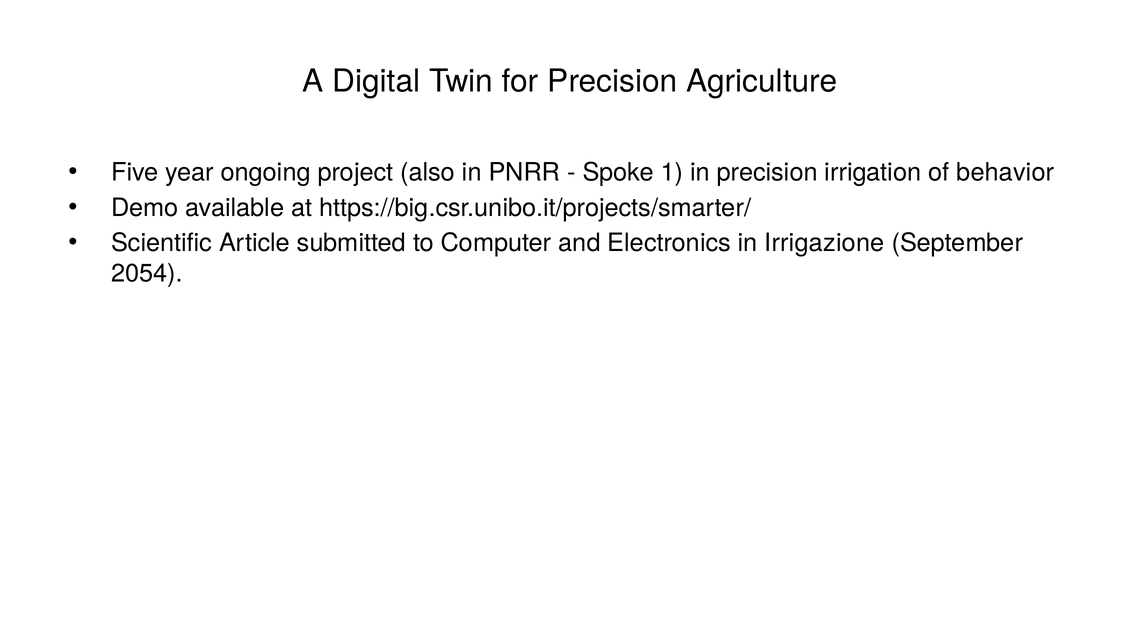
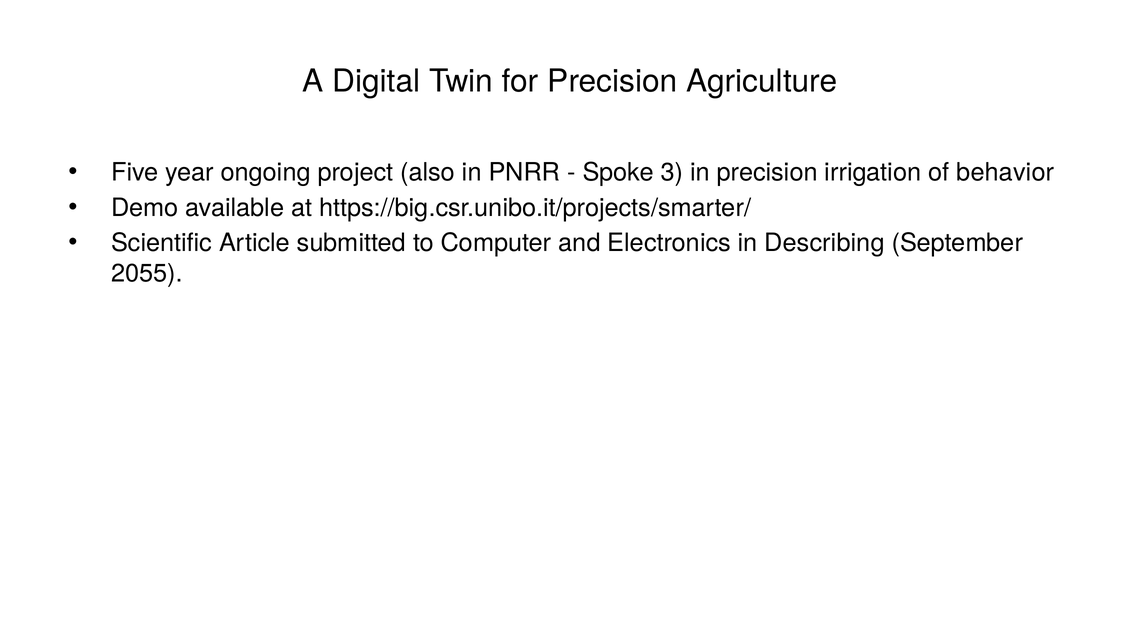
1: 1 -> 3 (672, 172)
Irrigazione: Irrigazione -> Describing (825, 243)
2054: 2054 -> 2055 (147, 274)
